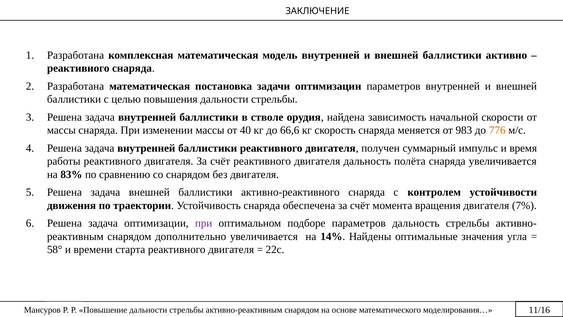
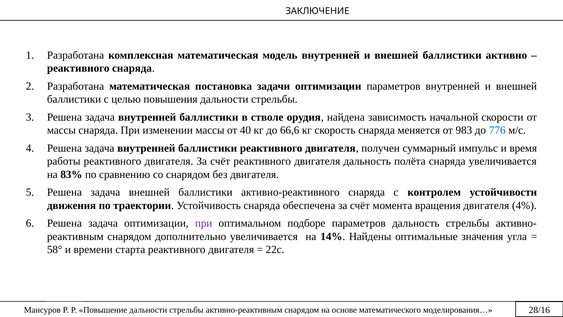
776 colour: orange -> blue (497, 130)
7%: 7% -> 4% (524, 205)
11/16: 11/16 -> 28/16 (539, 310)
